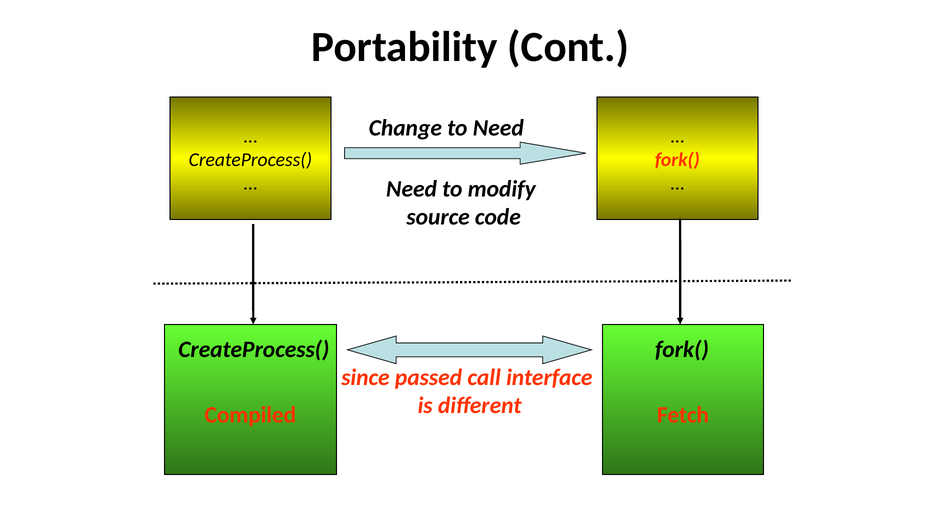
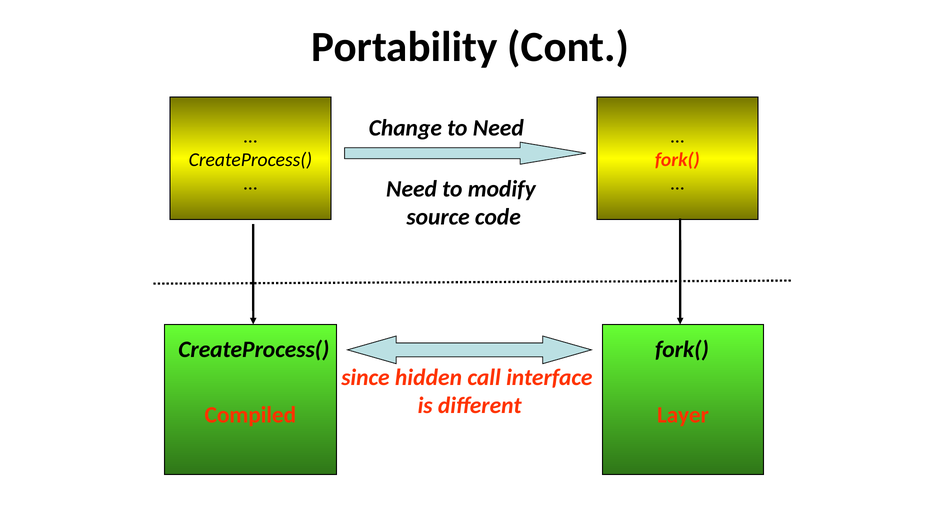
passed: passed -> hidden (428, 378)
Fetch: Fetch -> Layer (683, 415)
